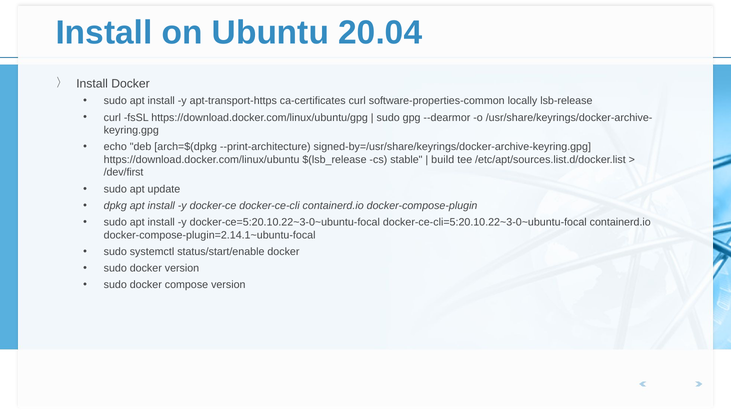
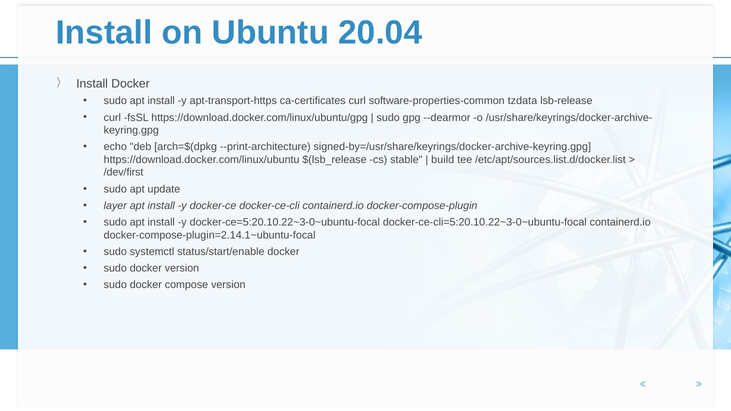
locally: locally -> tzdata (522, 101)
dpkg: dpkg -> layer (115, 206)
